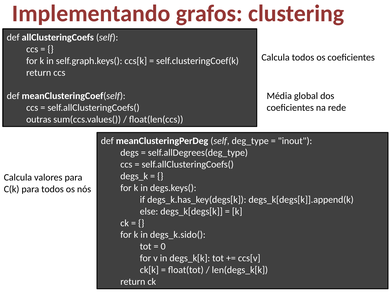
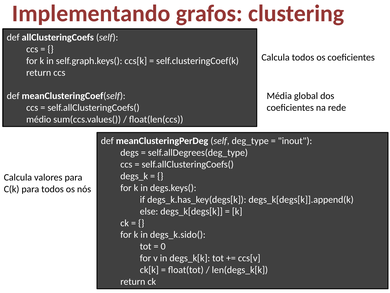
outras: outras -> médio (39, 119)
